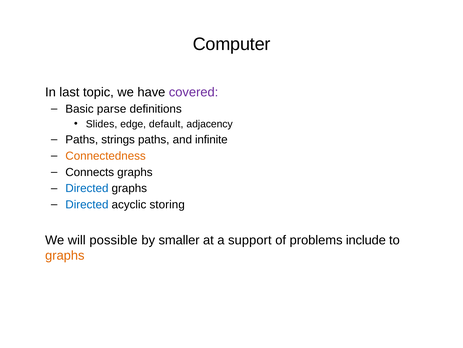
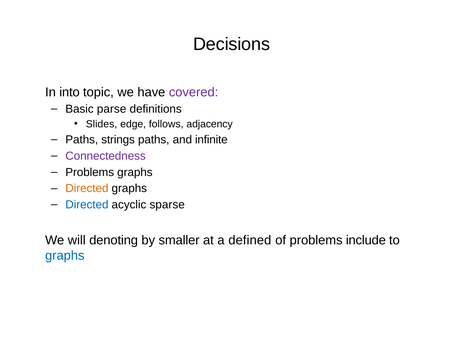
Computer: Computer -> Decisions (232, 44)
last: last -> into (70, 92)
default: default -> follows (166, 124)
Connectedness colour: orange -> purple (106, 156)
Connects: Connects -> Problems (90, 172)
Directed colour: blue -> orange (87, 188)
storing: storing -> sparse (167, 204)
possible: possible -> denoting (114, 240)
support: support -> defined (250, 240)
graphs colour: orange -> blue (65, 255)
